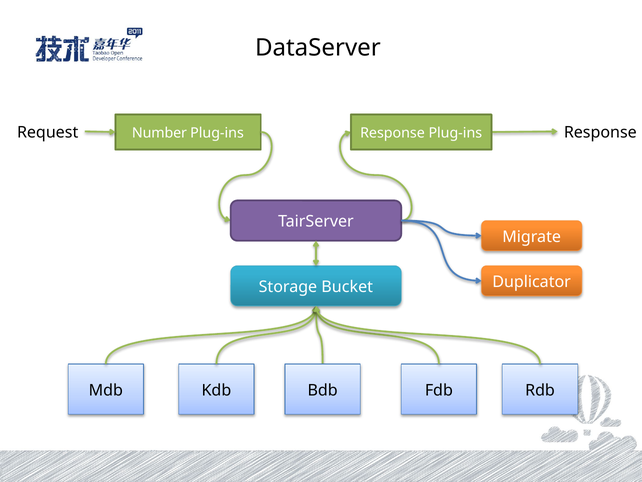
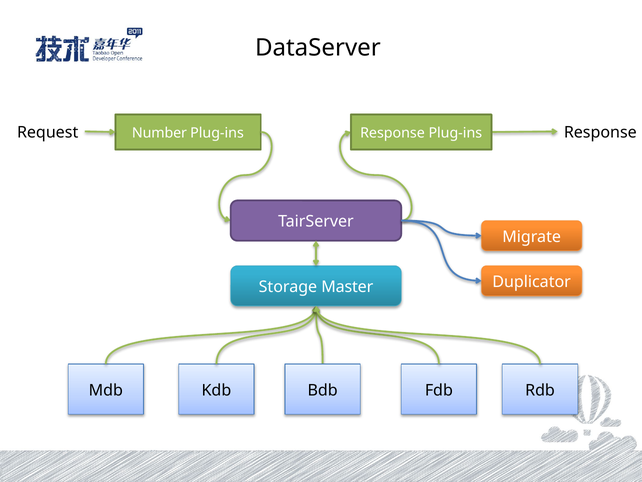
Bucket: Bucket -> Master (347, 287)
